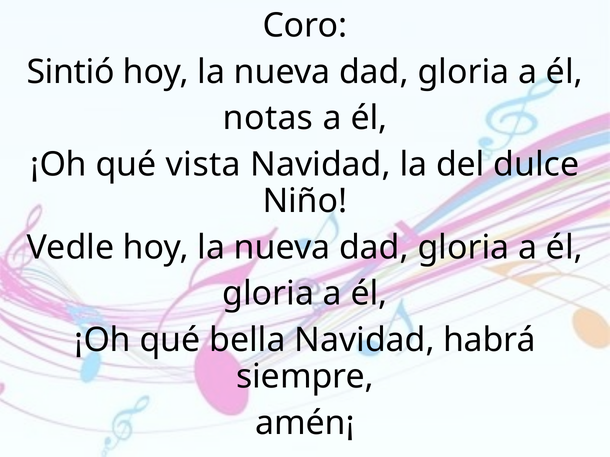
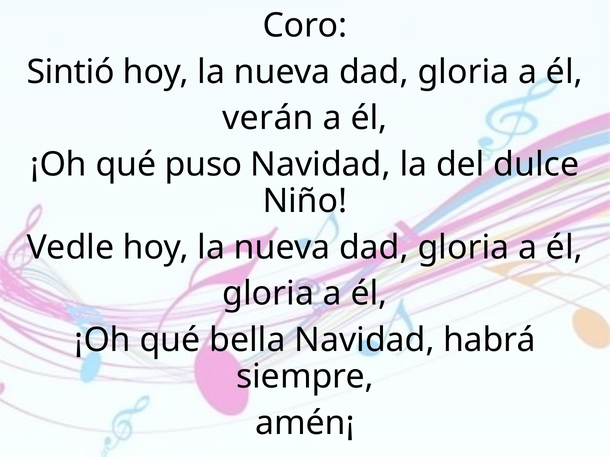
notas: notas -> verán (268, 118)
vista: vista -> puso (204, 165)
